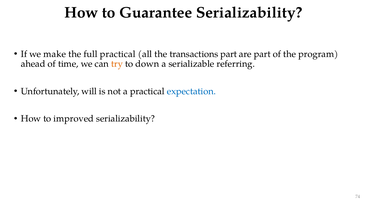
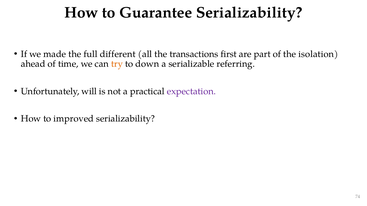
make: make -> made (55, 54)
full practical: practical -> different (118, 54)
transactions part: part -> first (229, 54)
program: program -> isolation (318, 54)
expectation colour: blue -> purple (191, 92)
